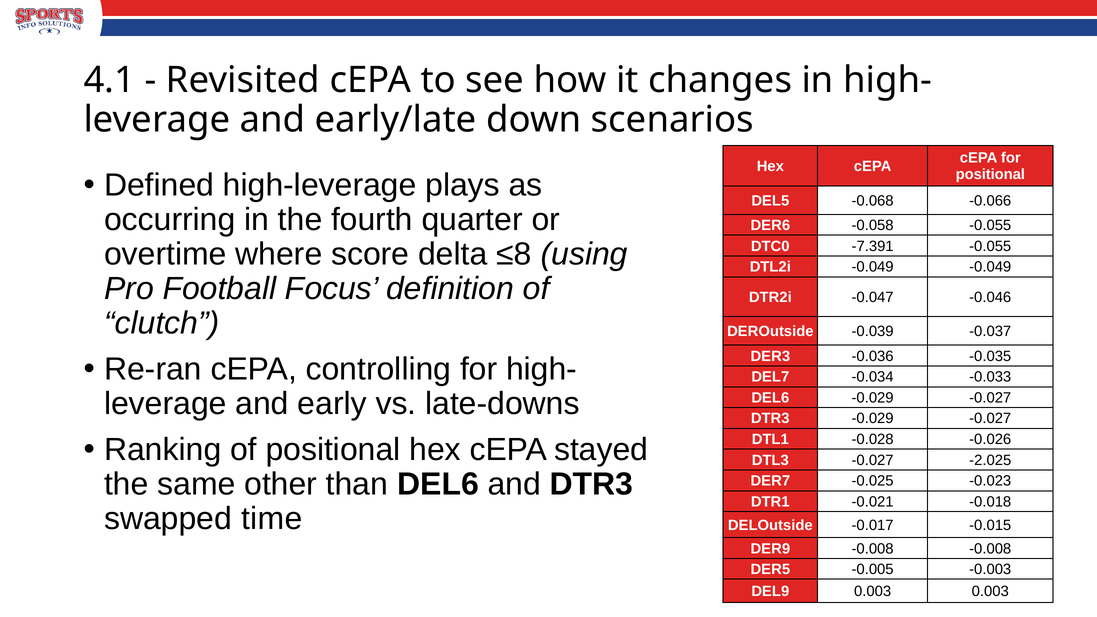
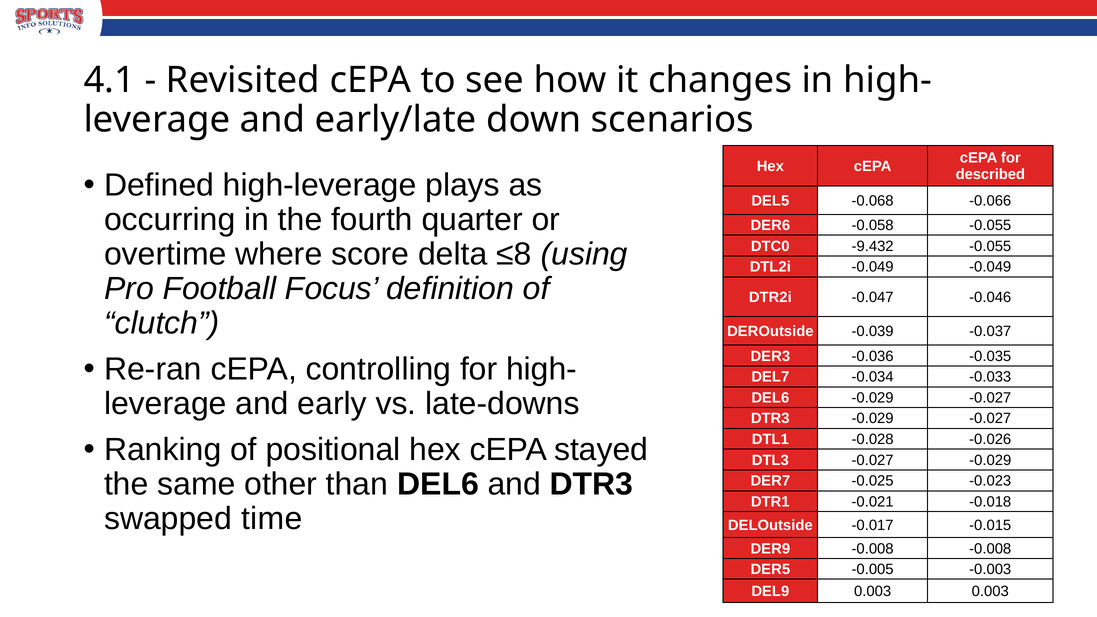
positional: positional -> described (990, 175)
-7.391: -7.391 -> -9.432 (873, 246)
-0.027 -2.025: -2.025 -> -0.029 (990, 460)
